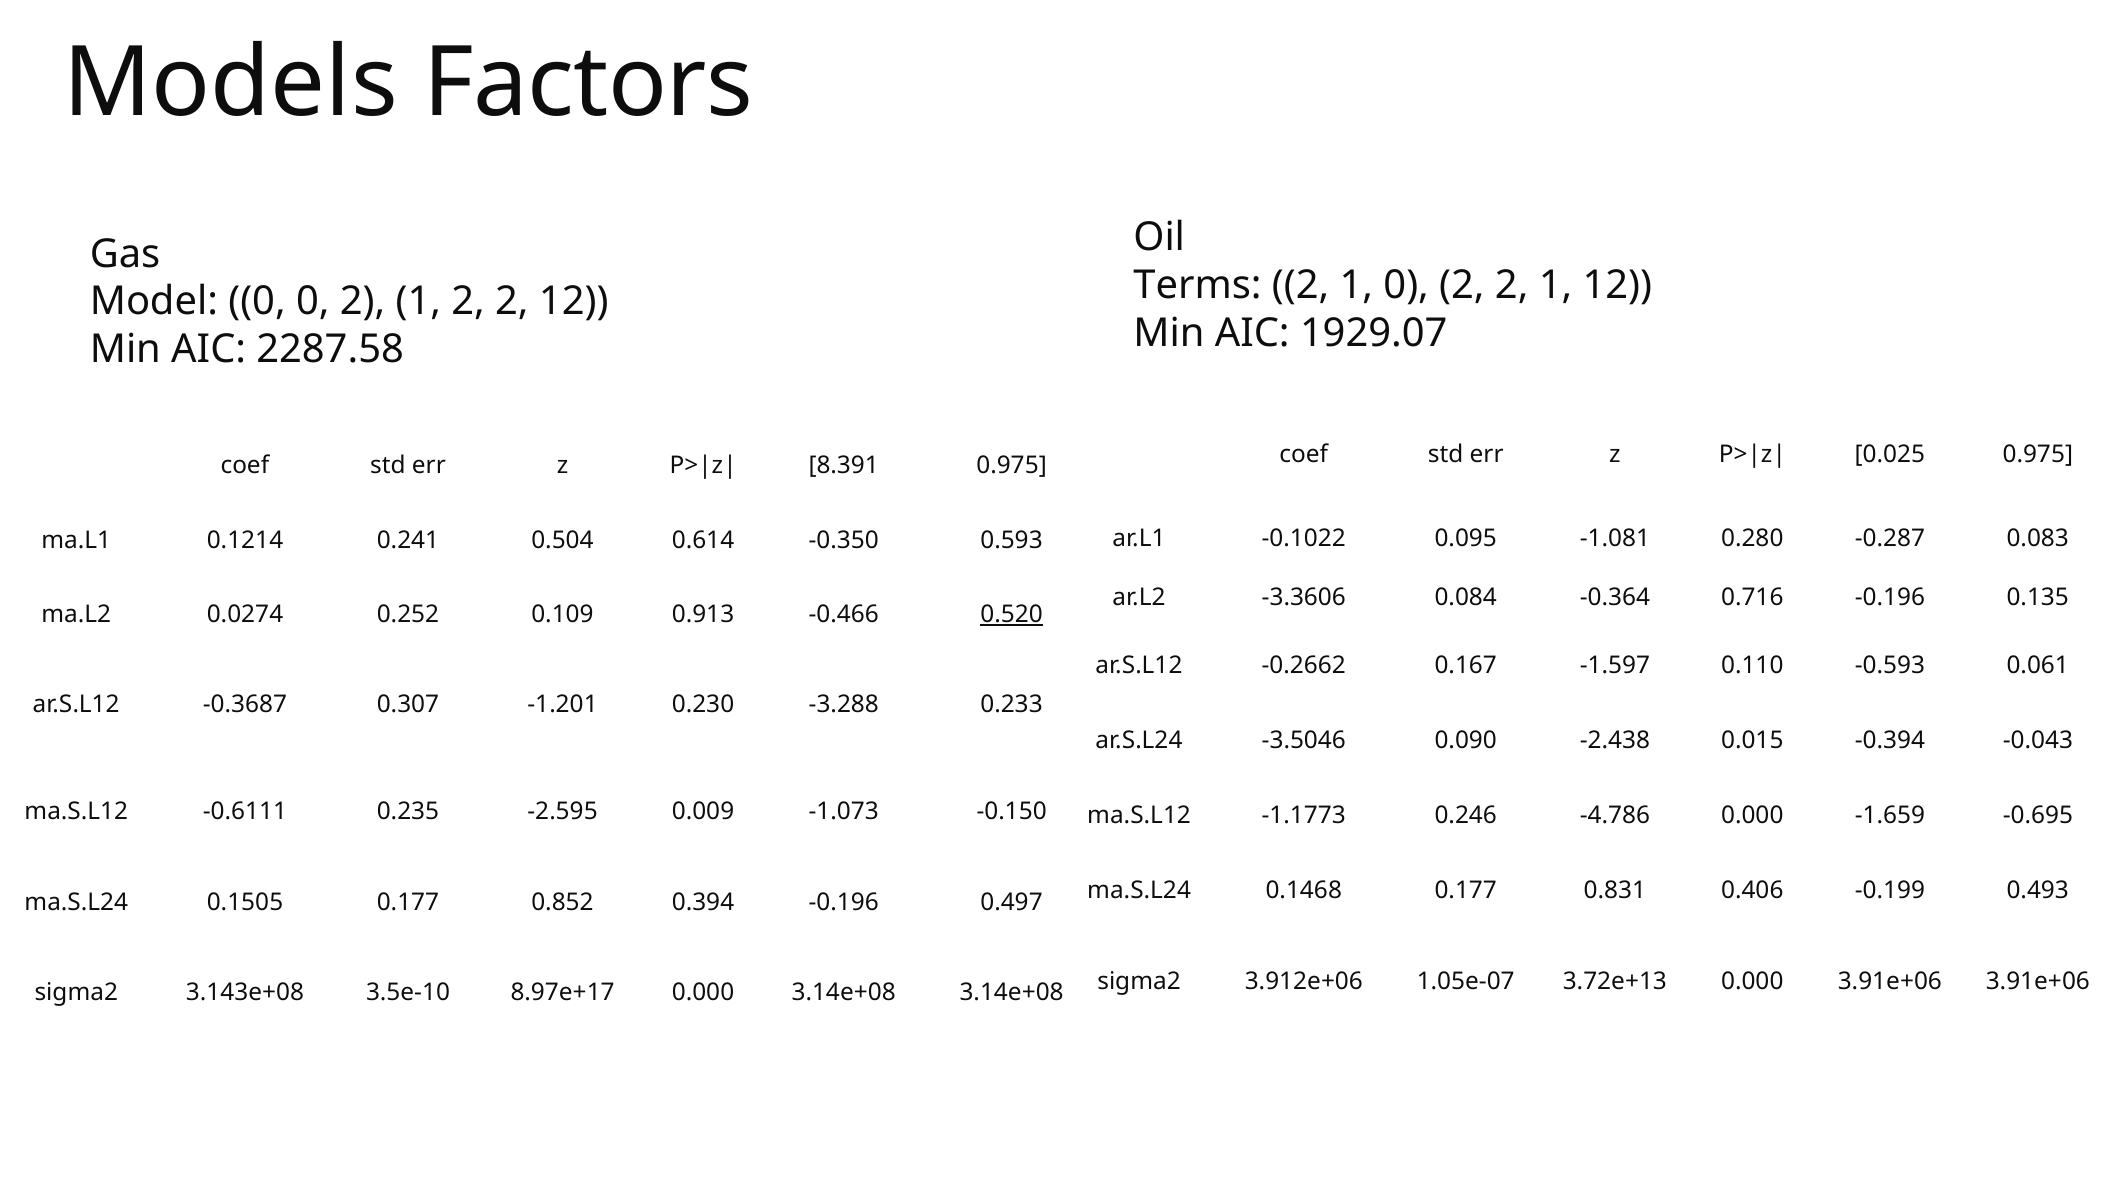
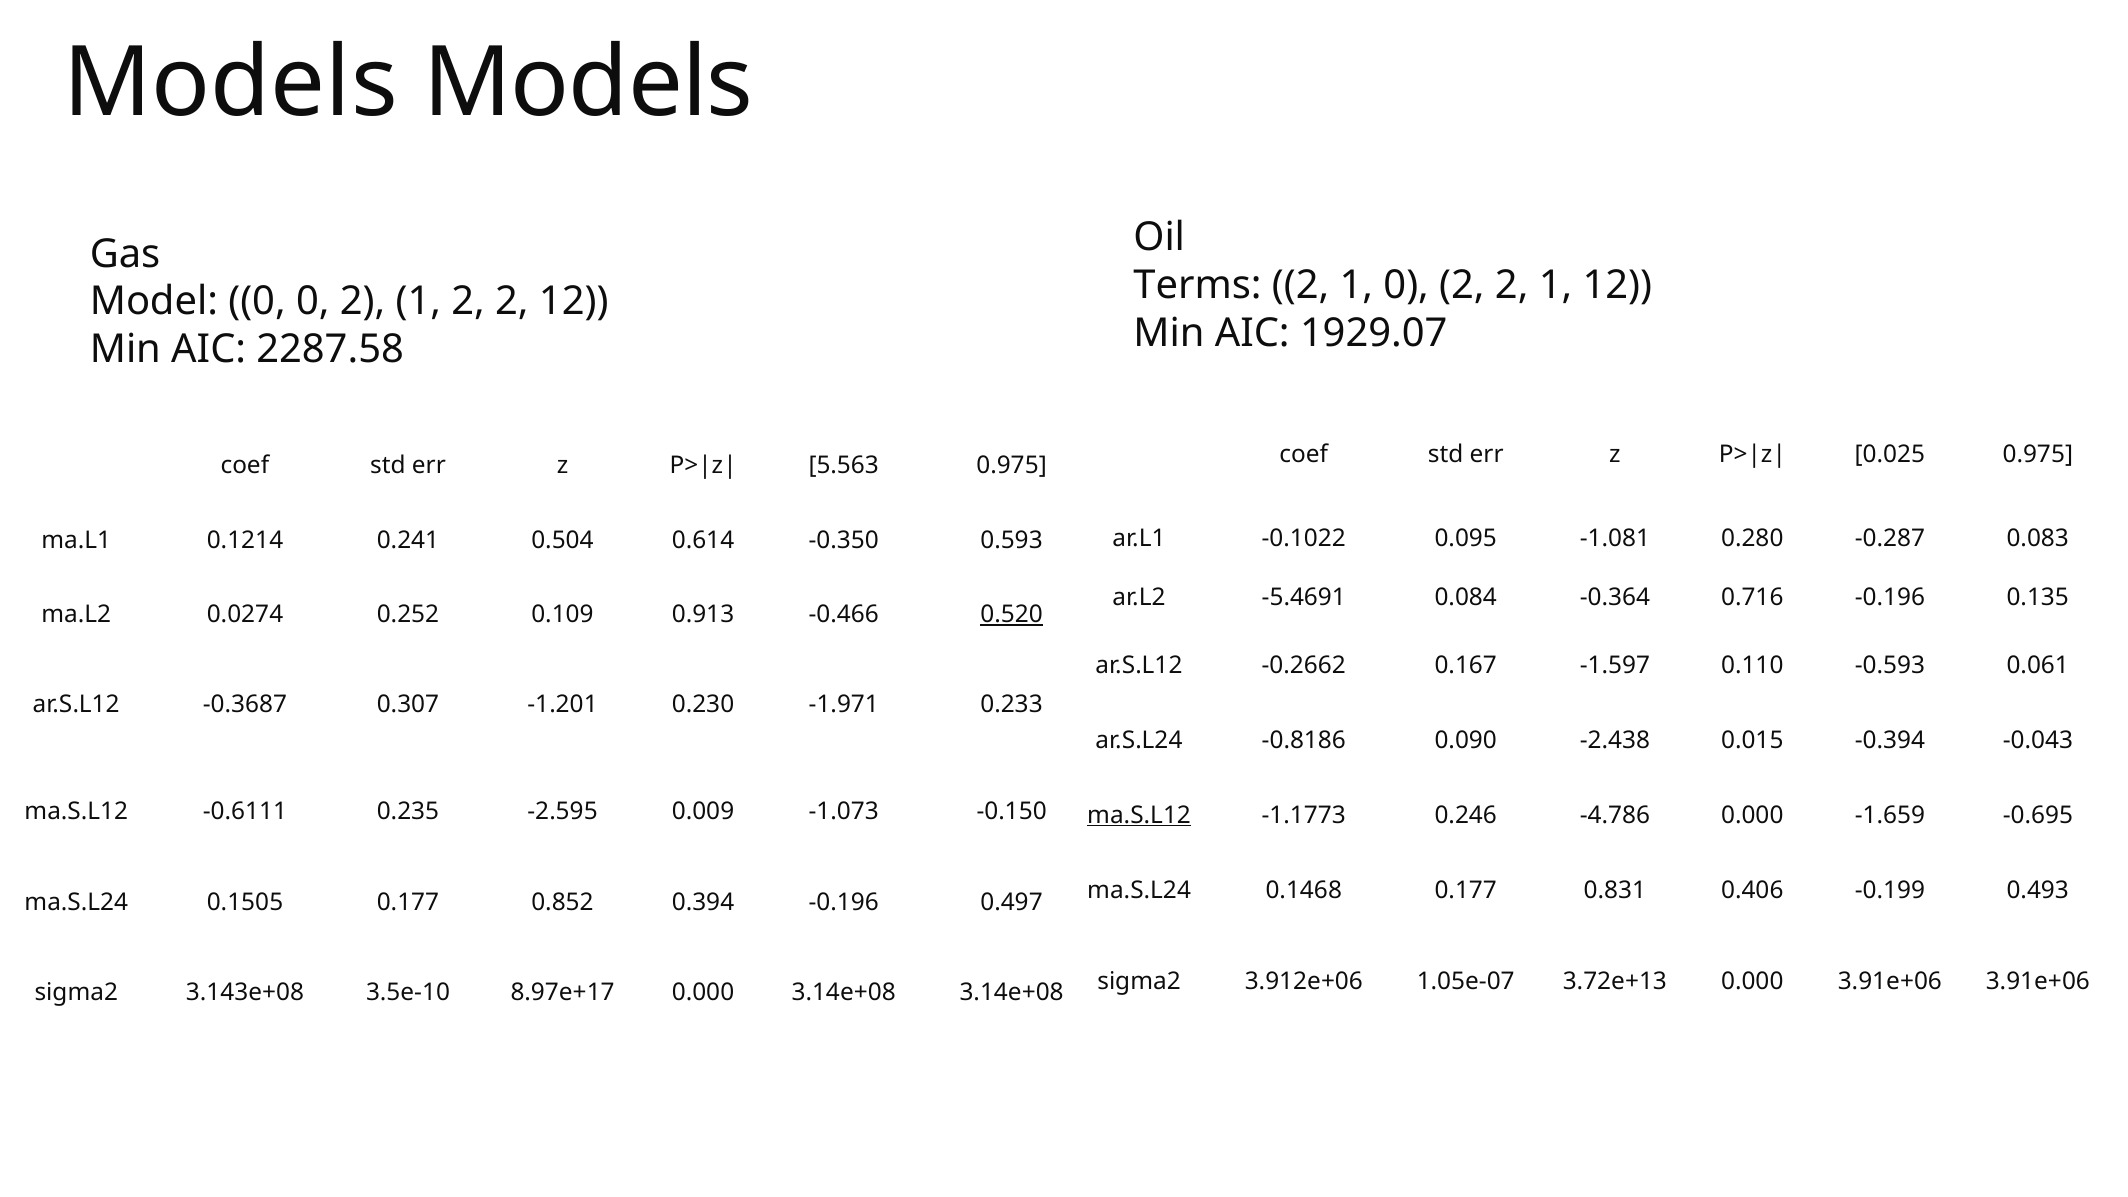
Models Factors: Factors -> Models (588, 83)
8.391: 8.391 -> 5.563 (844, 466)
-3.3606: -3.3606 -> -5.4691 (1304, 598)
-3.288: -3.288 -> -1.971 (844, 705)
-3.5046: -3.5046 -> -0.8186 (1304, 740)
ma.S.L12 underline: none -> present (1139, 815)
